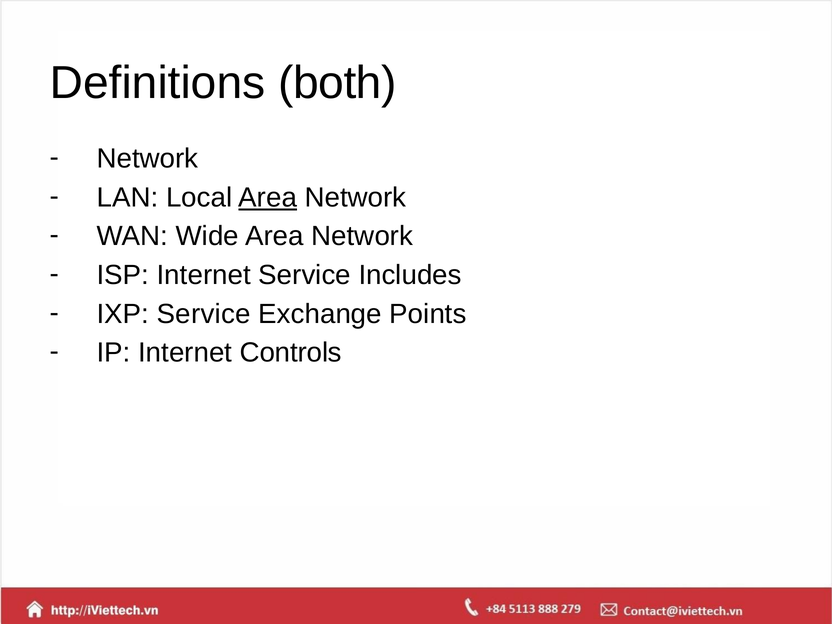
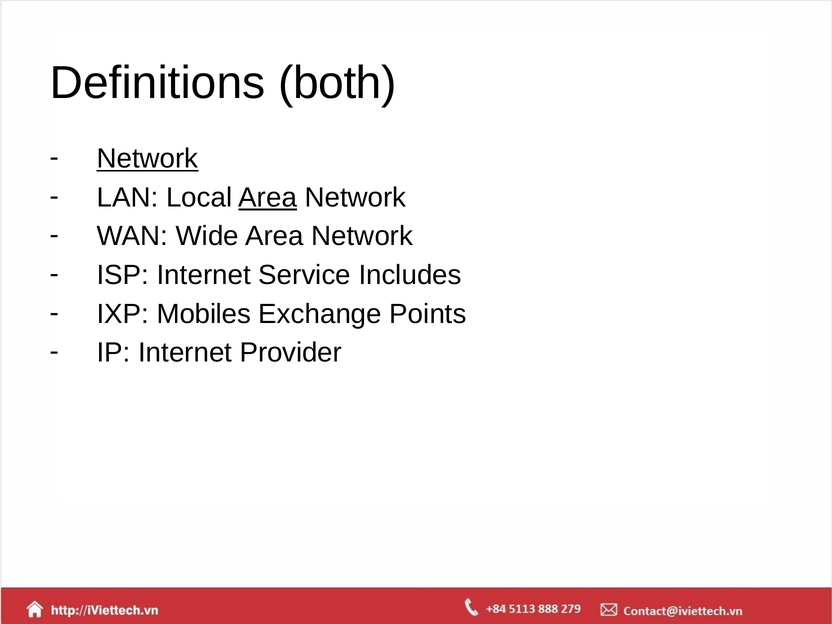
Network underline: none -> present (148, 159)
IXP Service: Service -> Mobiles (204, 314)
Controls: Controls -> Provider (291, 353)
